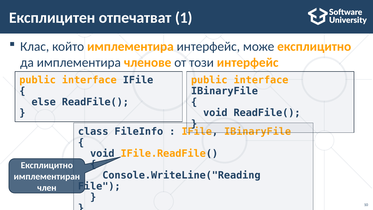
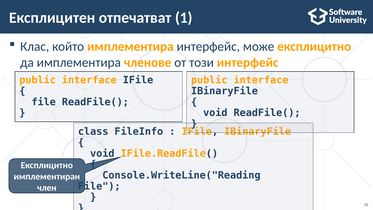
else: else -> file (44, 102)
